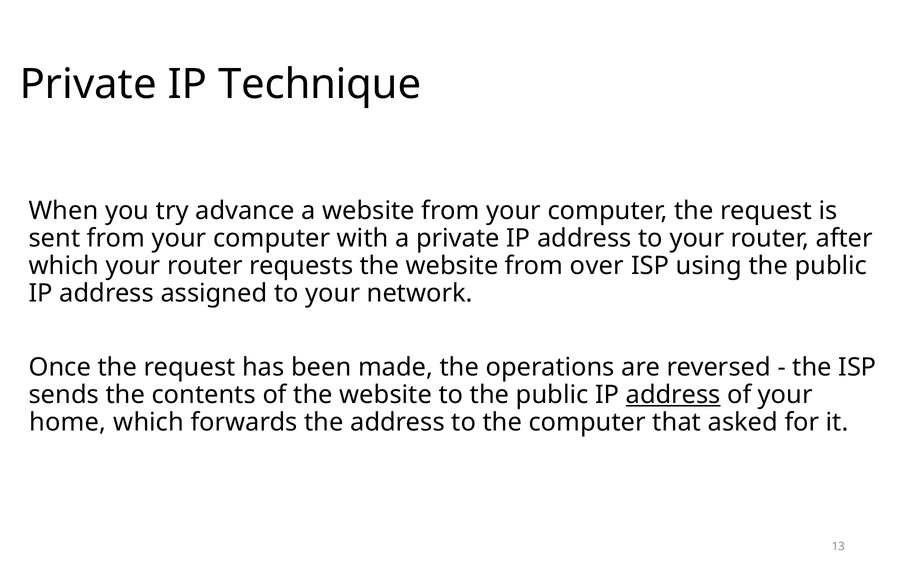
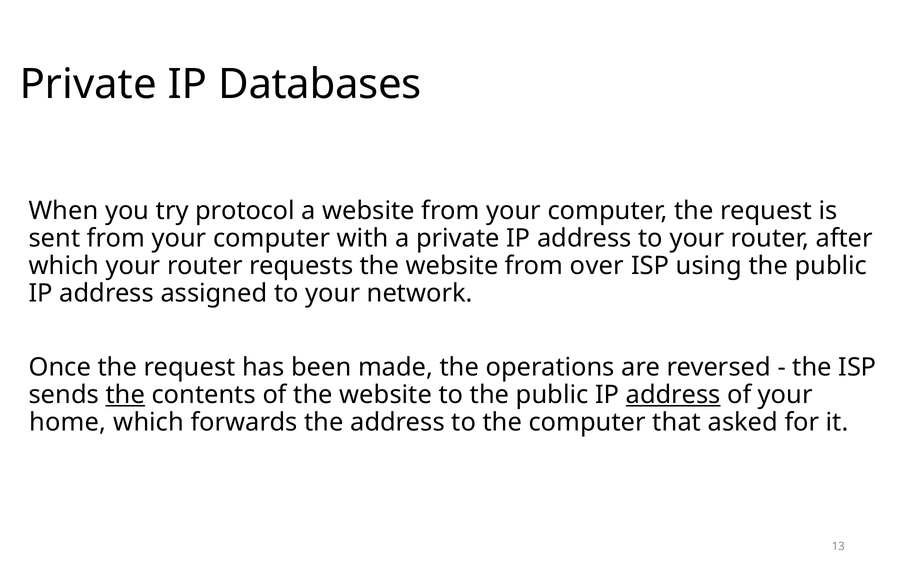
Technique: Technique -> Databases (320, 84)
advance: advance -> protocol (245, 211)
the underline: none -> present (125, 395)
